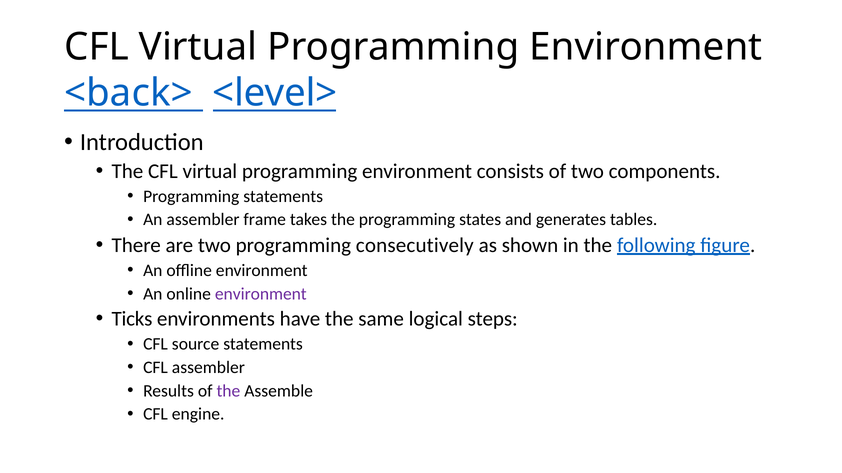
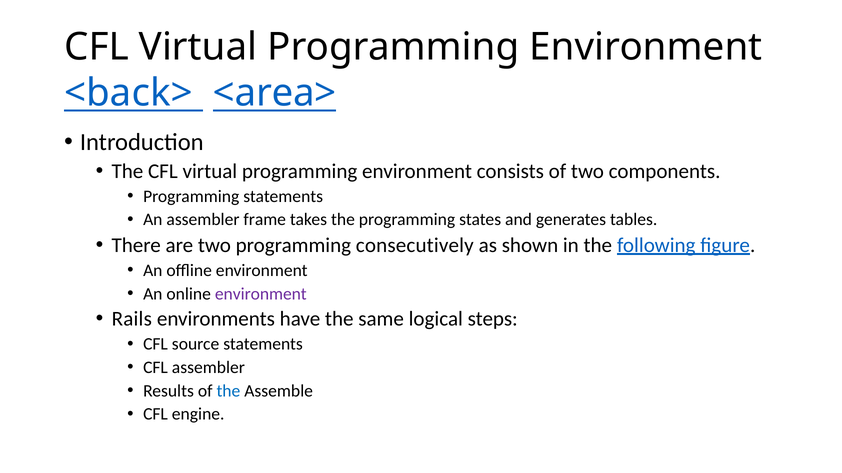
<level>: <level> -> <area> (275, 93)
Ticks: Ticks -> Rails (132, 319)
the colour: purple -> blue (228, 391)
